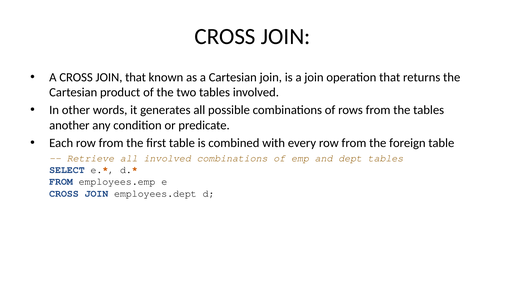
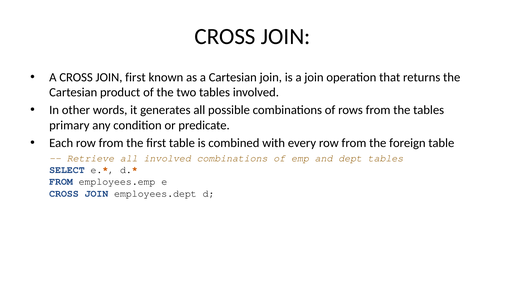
JOIN that: that -> first (135, 77)
another: another -> primary (69, 125)
